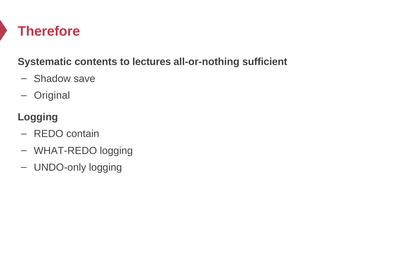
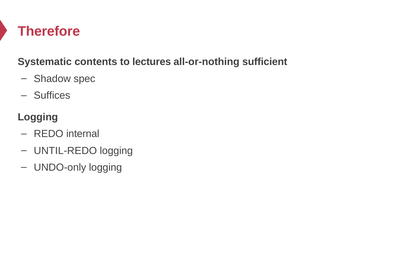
save: save -> spec (84, 79)
Original: Original -> Suffices (52, 96)
contain: contain -> internal (83, 134)
WHAT-REDO: WHAT-REDO -> UNTIL-REDO (65, 151)
